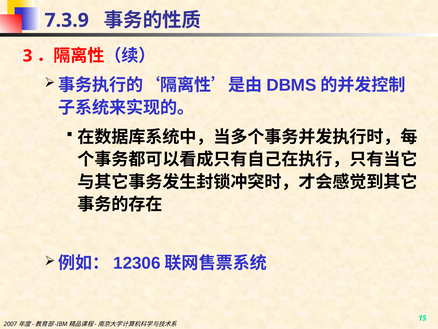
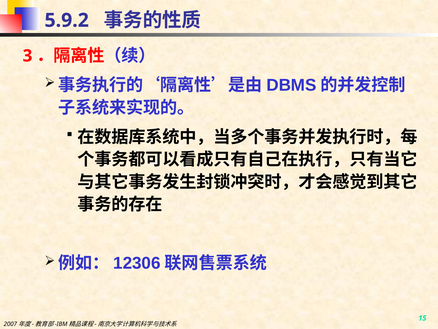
7.3.9: 7.3.9 -> 5.9.2 (67, 20)
